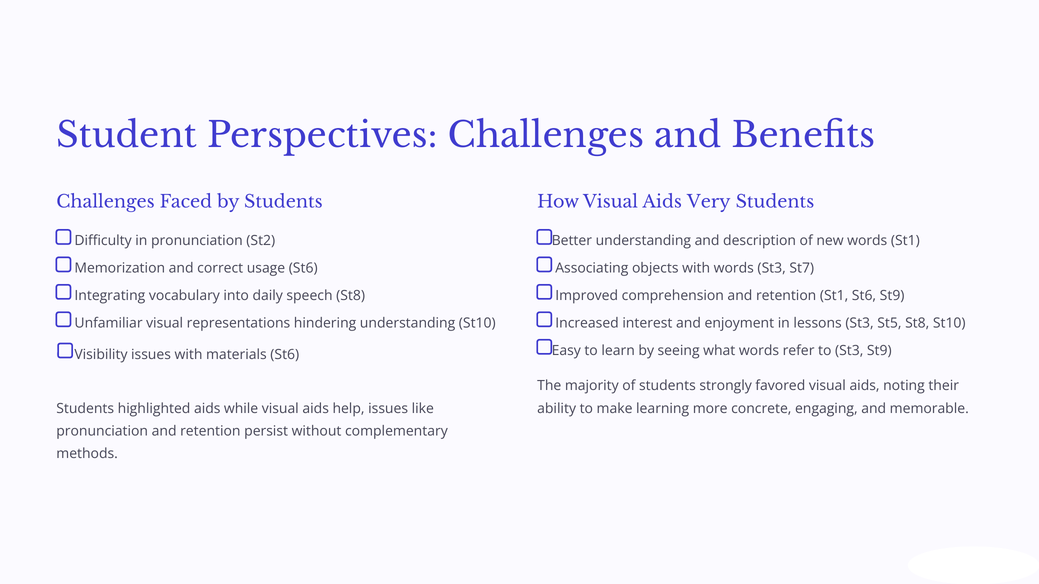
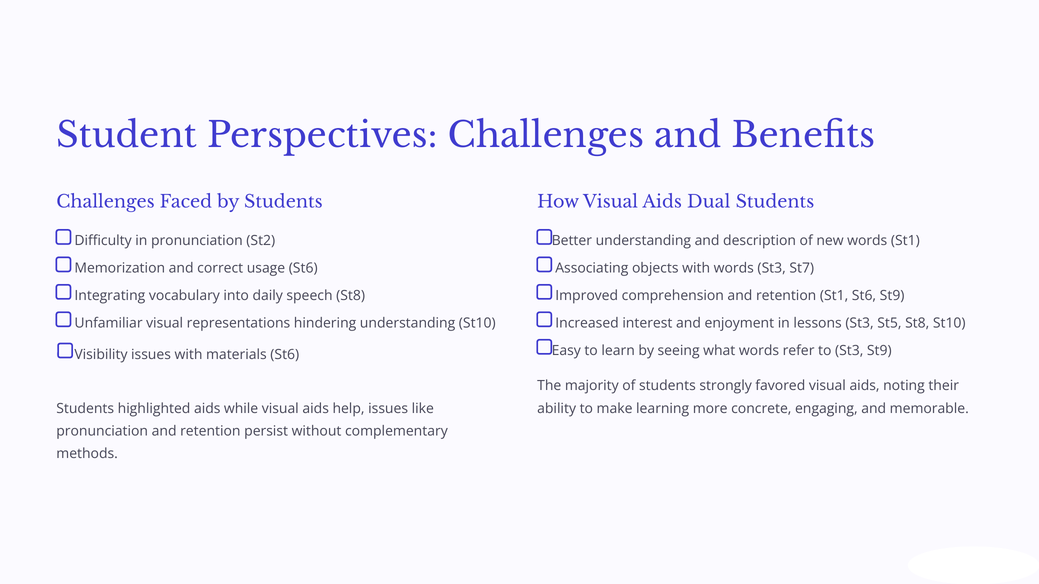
Very: Very -> Dual (709, 202)
